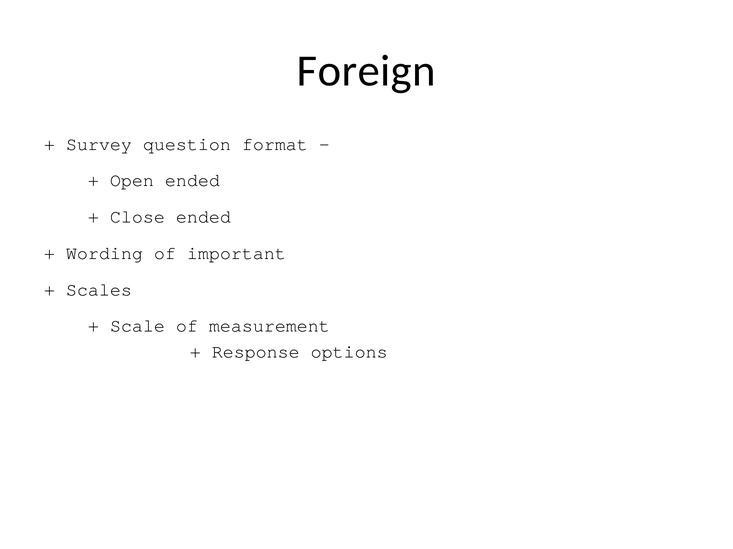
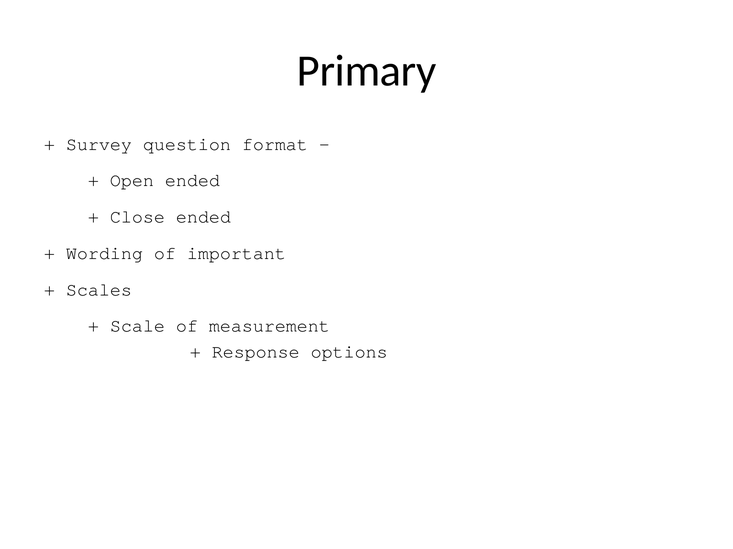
Foreign: Foreign -> Primary (367, 71)
